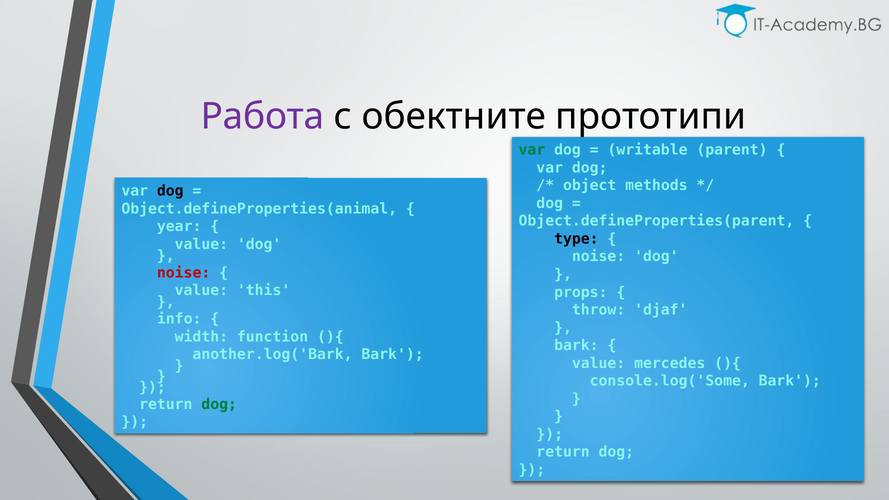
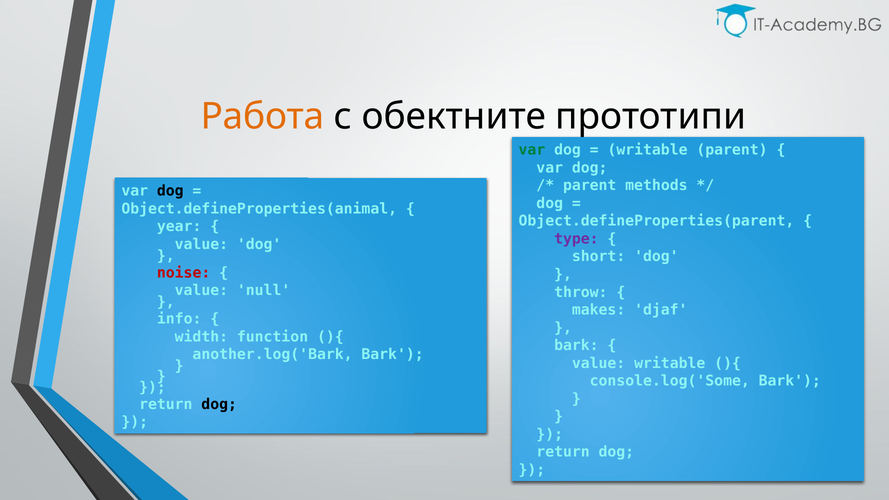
Работа colour: purple -> orange (263, 116)
object: object -> parent (590, 186)
type colour: black -> purple (576, 239)
noise: noise -> short (599, 257)
this: this -> null (264, 291)
props: props -> throw (581, 292)
throw: throw -> makes (599, 310)
value mercedes: mercedes -> writable (670, 363)
dog colour: green -> black (219, 404)
